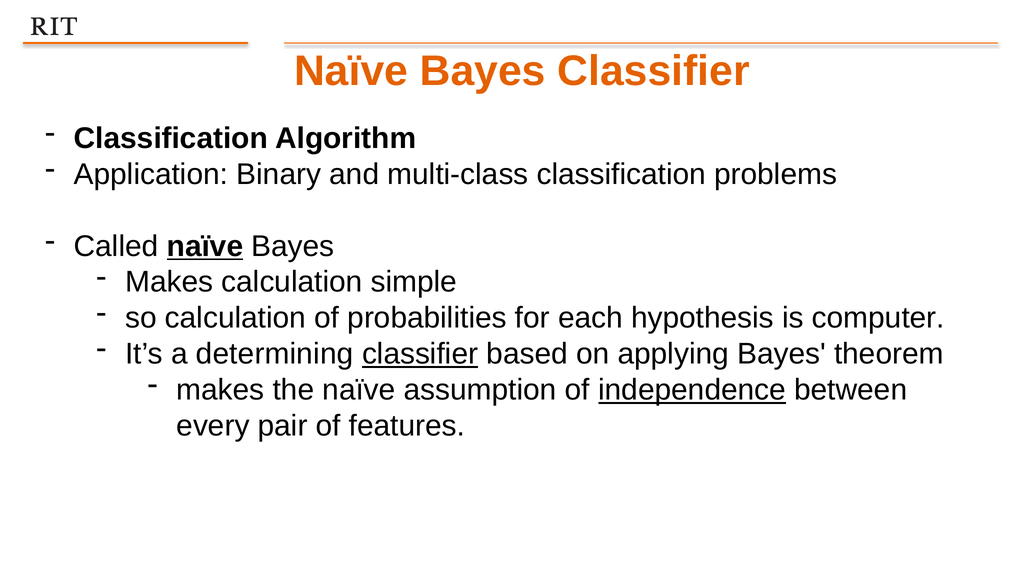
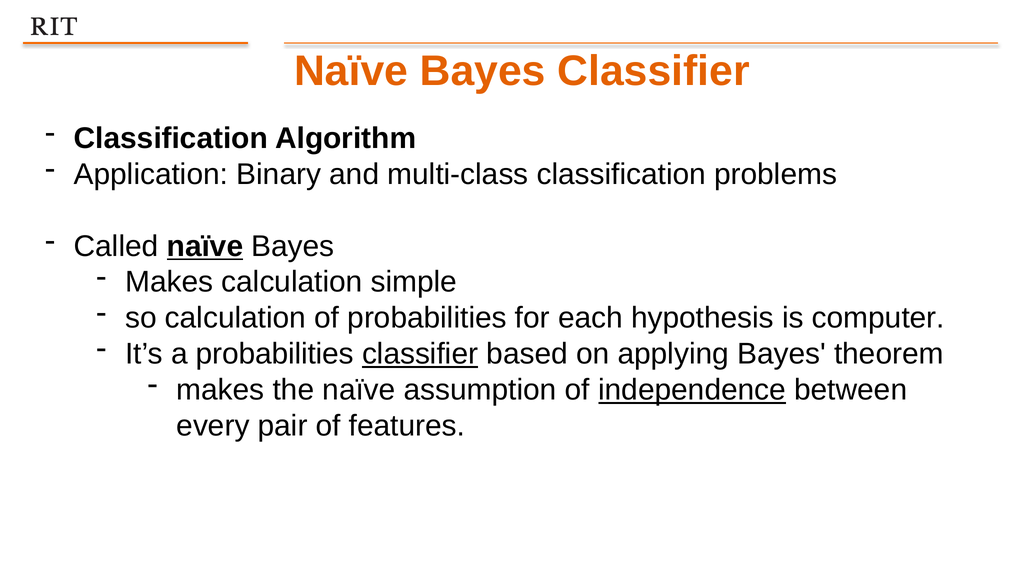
a determining: determining -> probabilities (275, 354)
